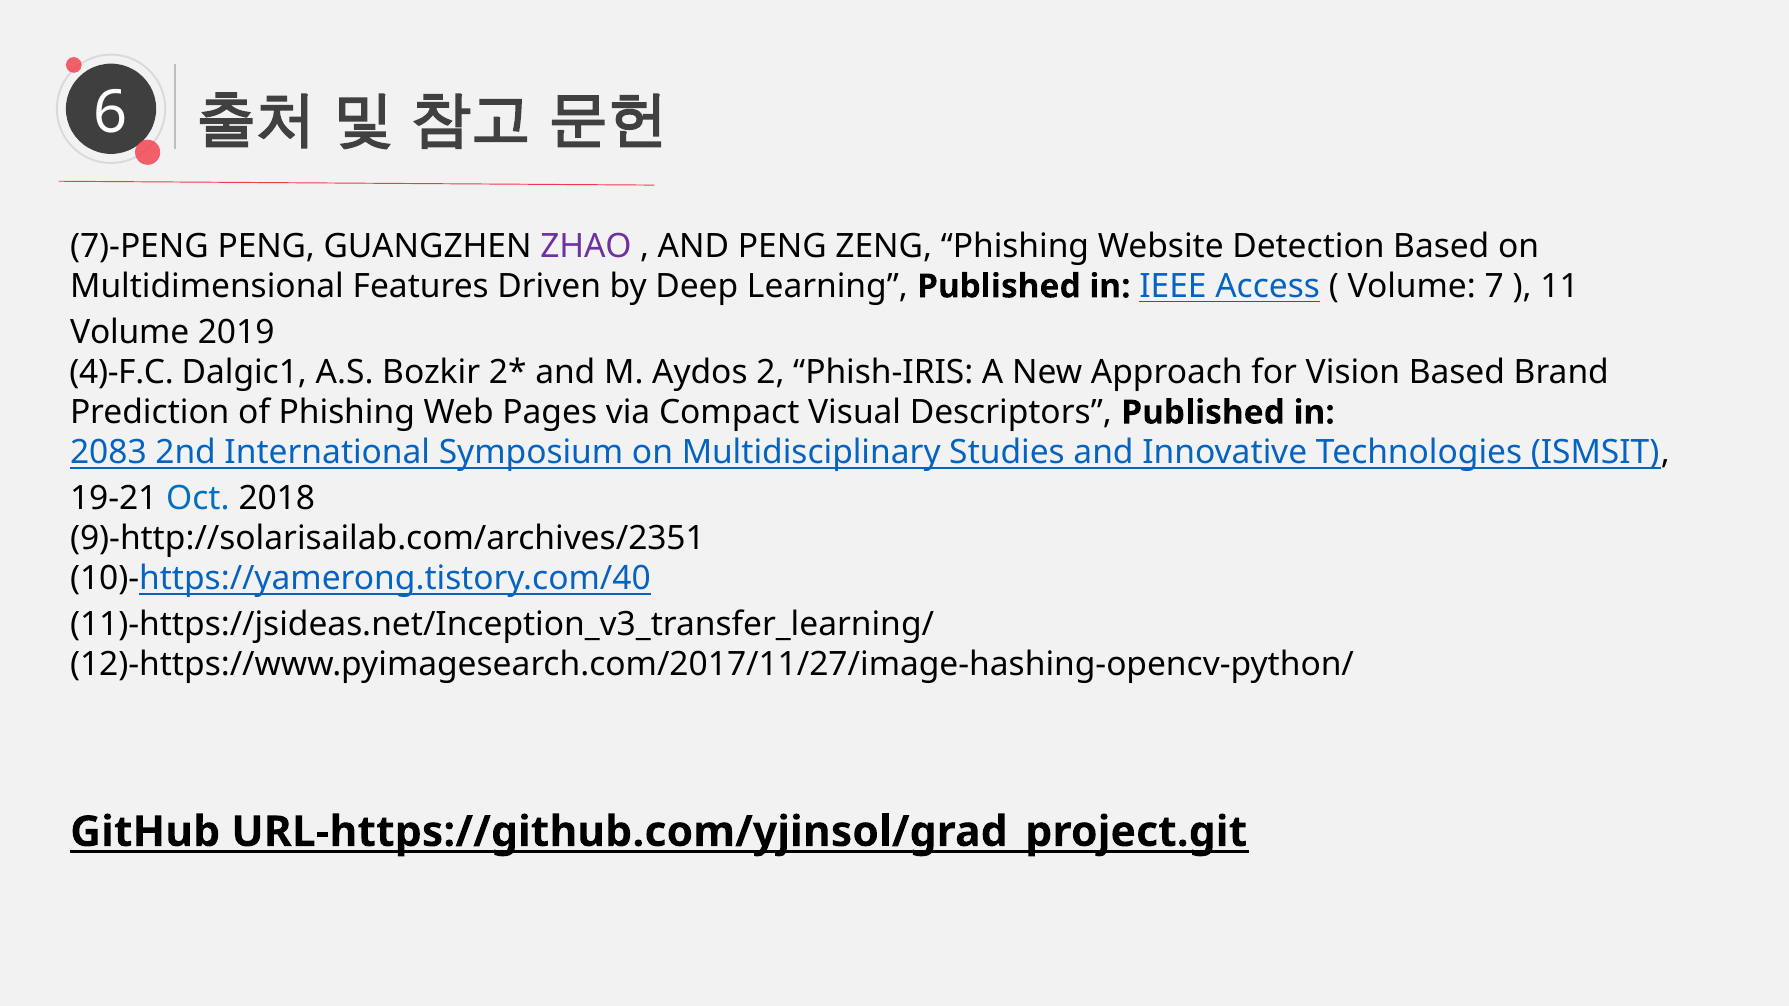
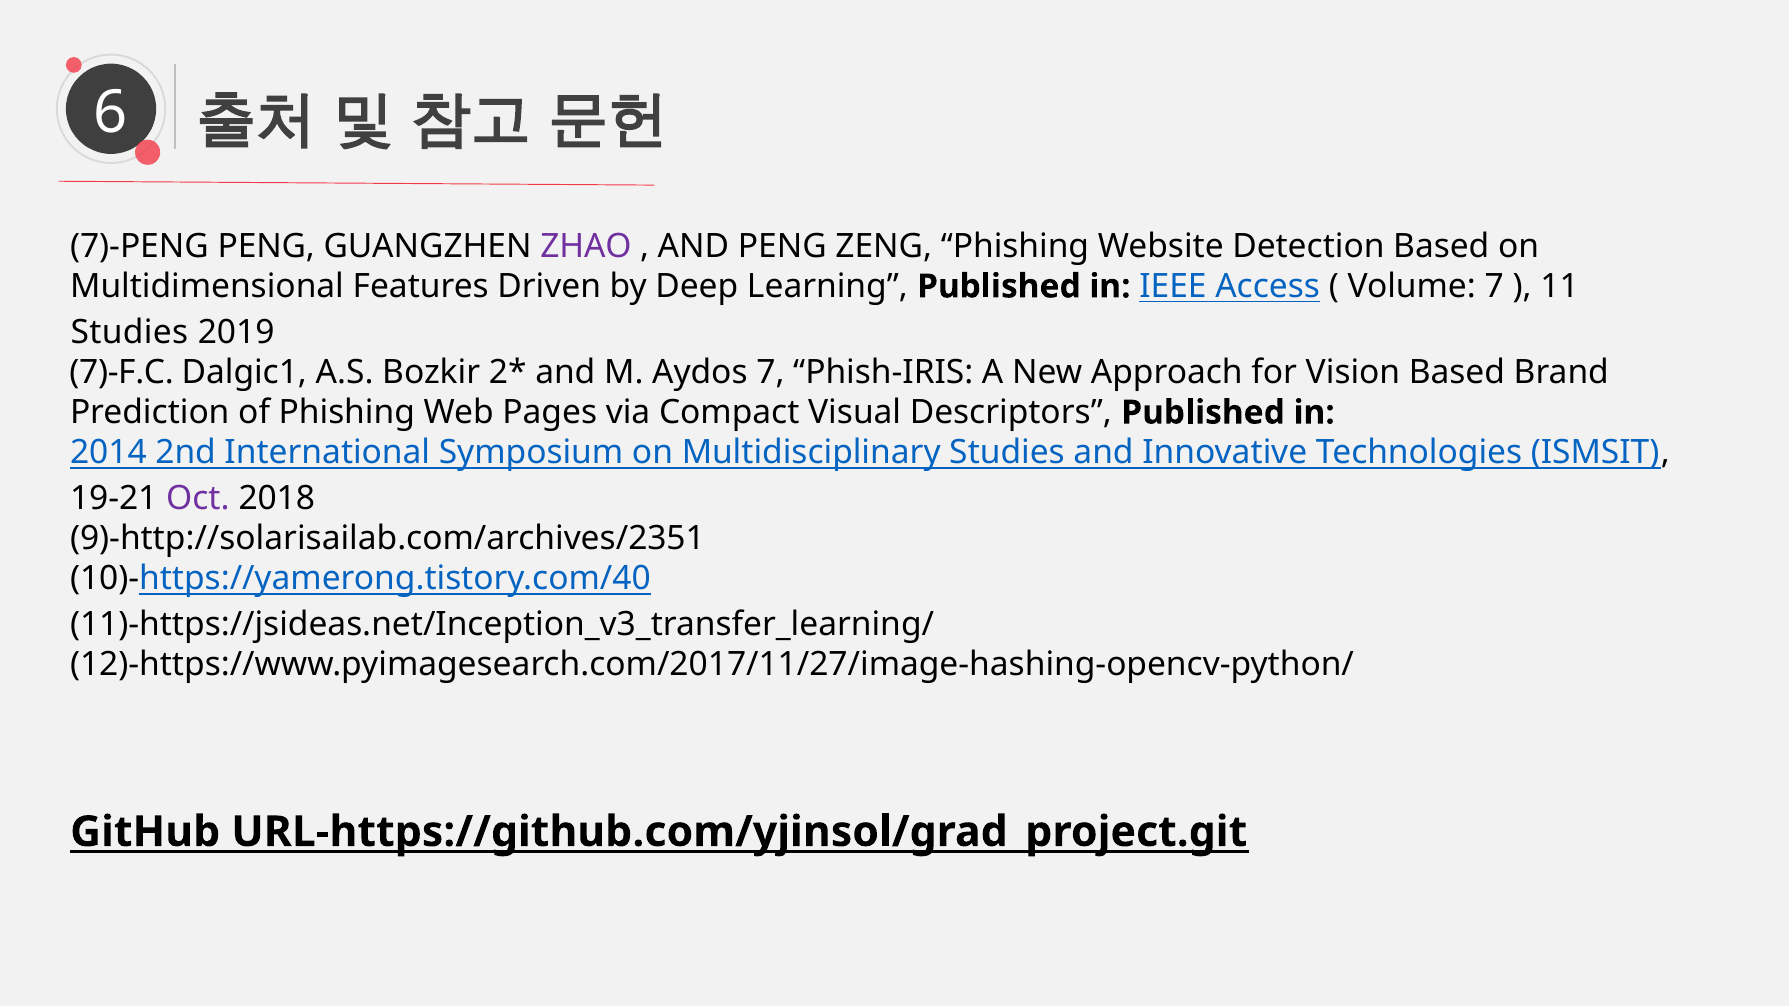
Volume: Volume -> Studies (129, 332)
4)-F.C: 4)-F.C -> 7)-F.C (122, 372)
Aydos 2: 2 -> 7 (770, 372)
2083: 2083 -> 2014 (108, 453)
Oct colour: blue -> purple (198, 499)
